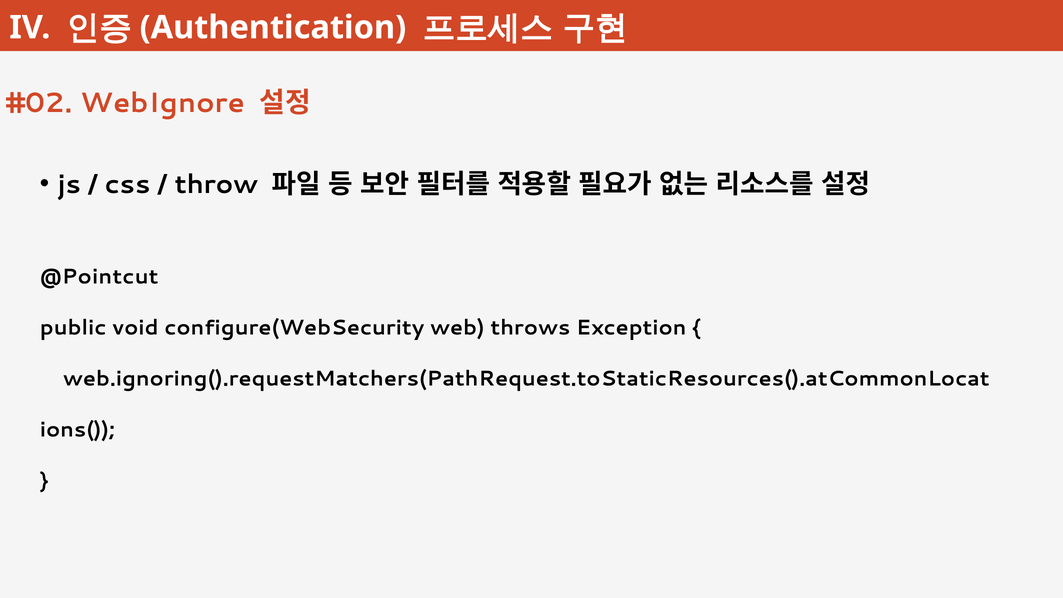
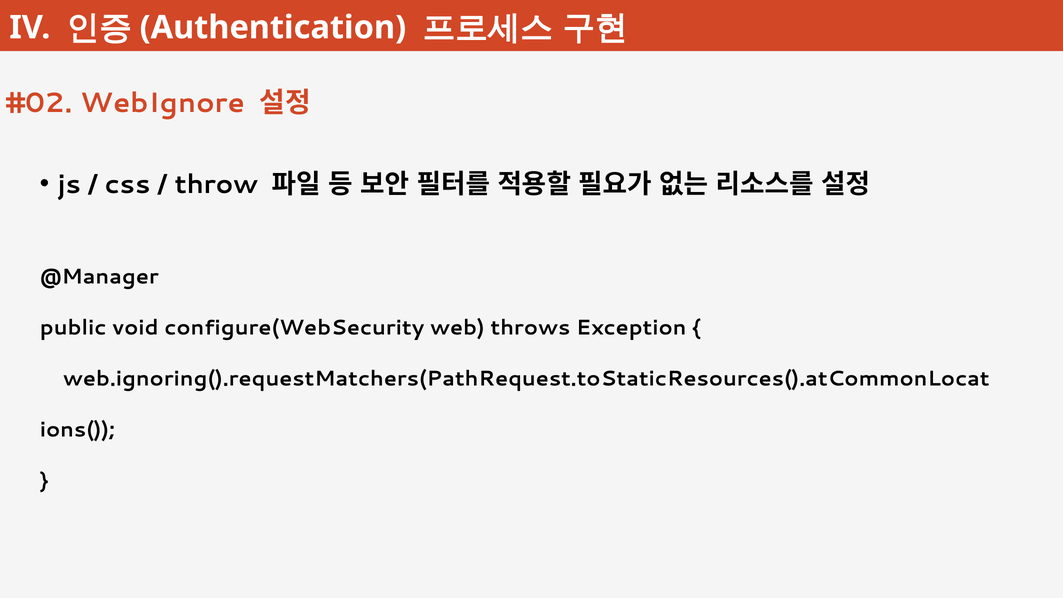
@Pointcut: @Pointcut -> @Manager (99, 277)
